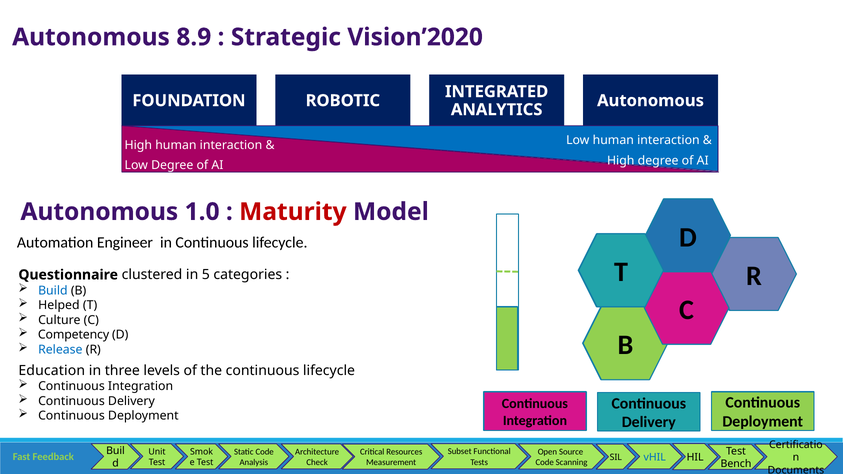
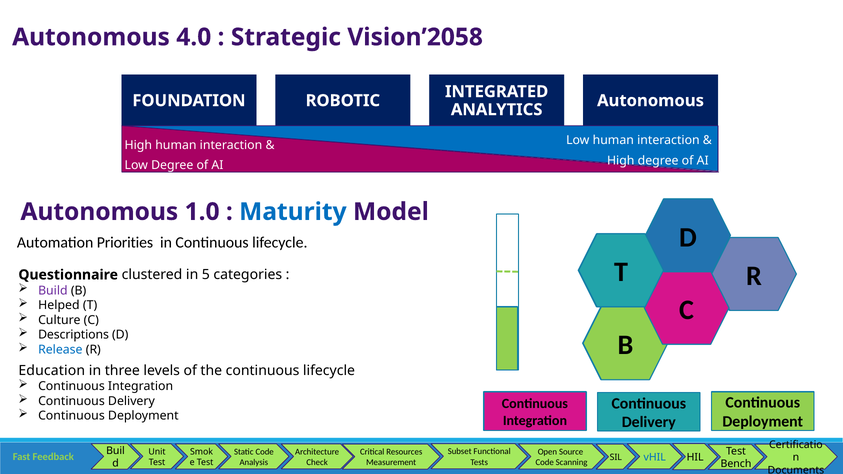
8.9: 8.9 -> 4.0 (194, 37)
Vision’2020: Vision’2020 -> Vision’2058 (415, 37)
Maturity colour: red -> blue (293, 212)
Engineer: Engineer -> Priorities (125, 242)
Build colour: blue -> purple (53, 291)
Competency: Competency -> Descriptions (74, 335)
